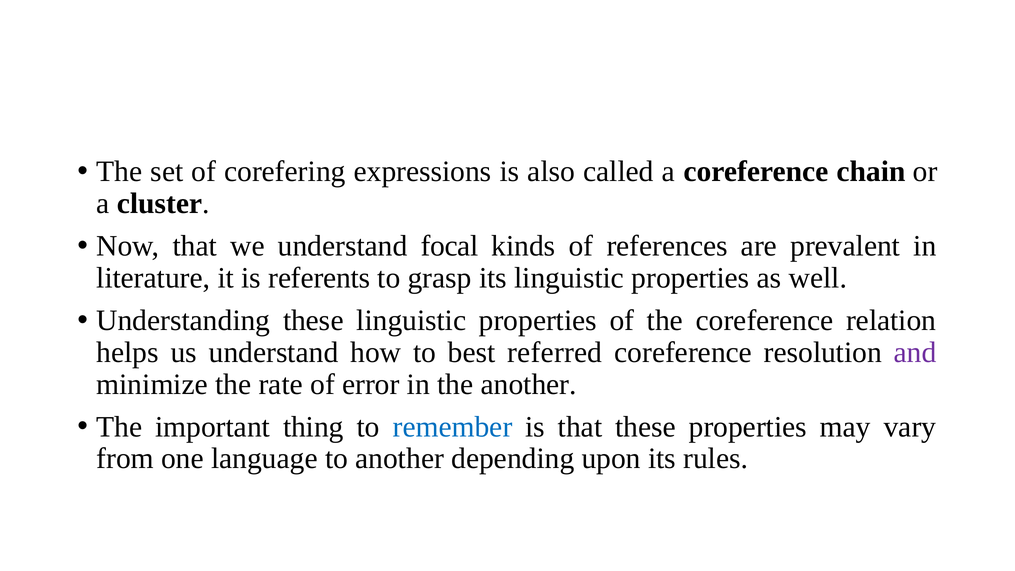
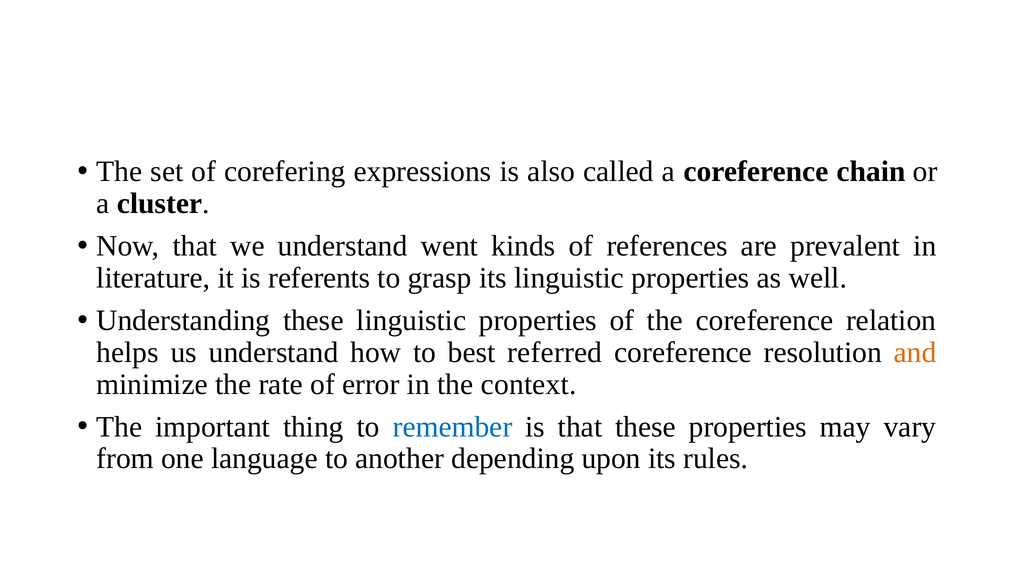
focal: focal -> went (449, 246)
and colour: purple -> orange (915, 352)
the another: another -> context (529, 384)
